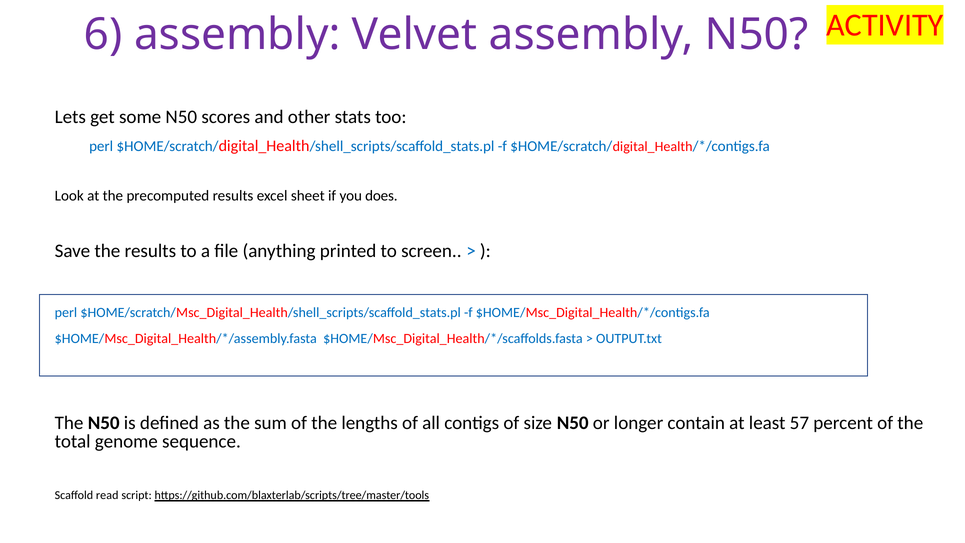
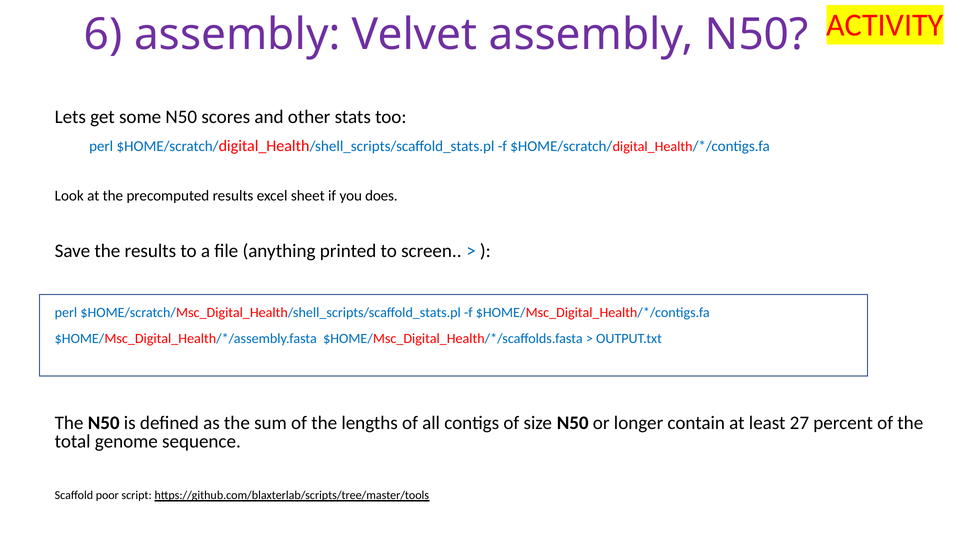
57: 57 -> 27 (799, 423)
read: read -> poor (107, 495)
